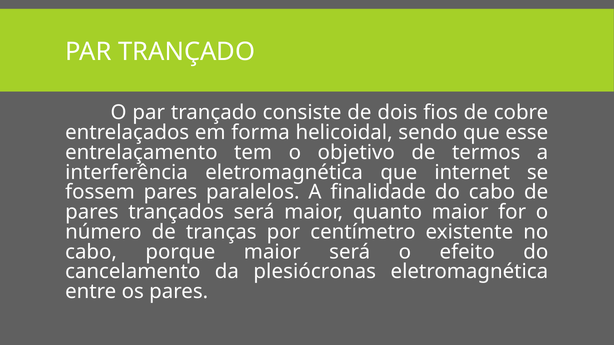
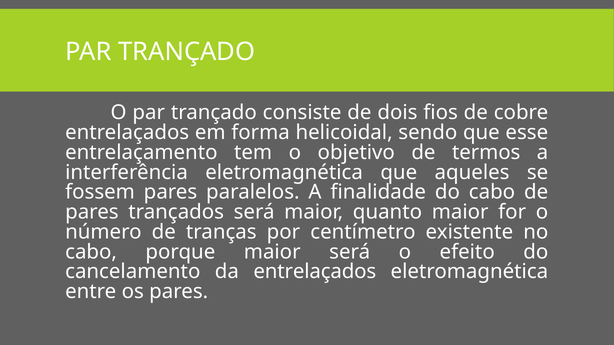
internet: internet -> aqueles (472, 172)
da plesiócronas: plesiócronas -> entrelaçados (315, 272)
